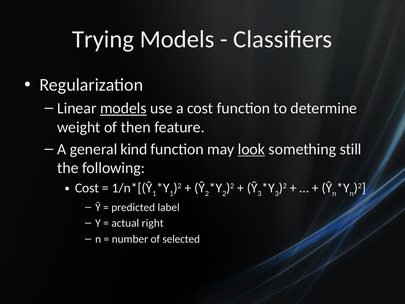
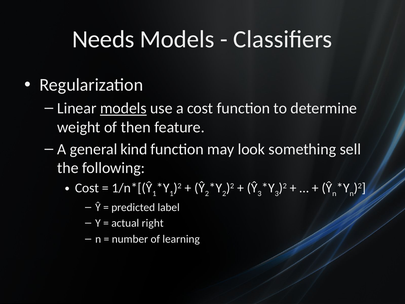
Trying: Trying -> Needs (103, 39)
look underline: present -> none (251, 149)
still: still -> sell (350, 149)
selected: selected -> learning (181, 239)
